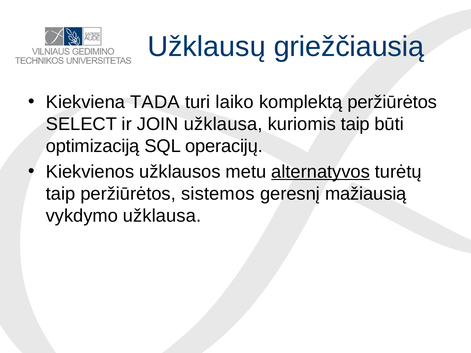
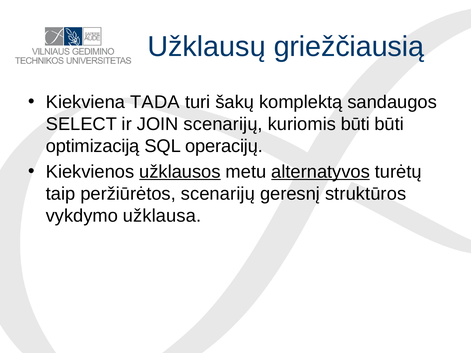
laiko: laiko -> šakų (235, 102)
komplektą peržiūrėtos: peržiūrėtos -> sandaugos (392, 102)
JOIN užklausa: užklausa -> scenarijų (223, 124)
kuriomis taip: taip -> būti (355, 124)
užklausos underline: none -> present (180, 172)
peržiūrėtos sistemos: sistemos -> scenarijų (218, 194)
mažiausią: mažiausią -> struktūros (366, 194)
